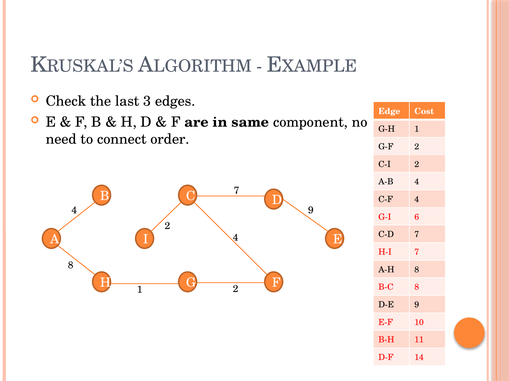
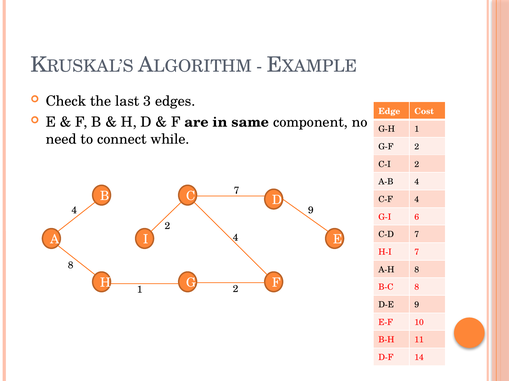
order: order -> while (170, 139)
